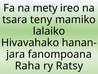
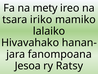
teny: teny -> iriko (41, 19)
Raha: Raha -> Jesoa (28, 65)
